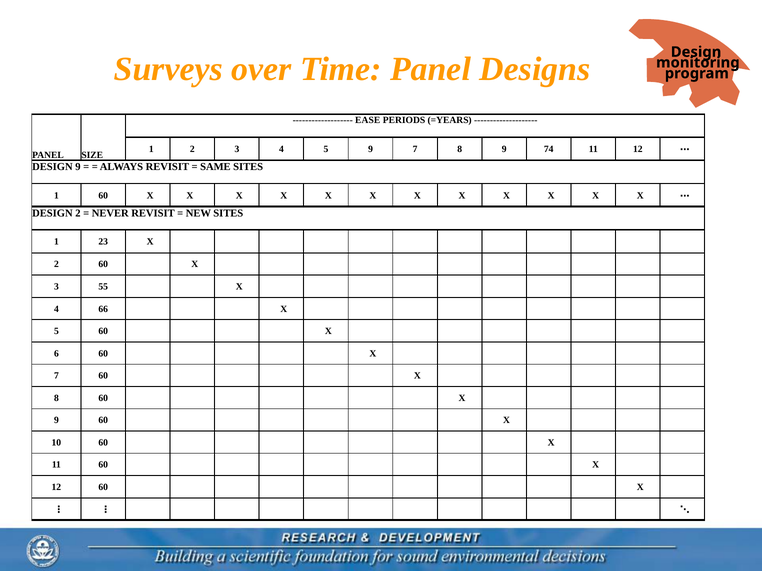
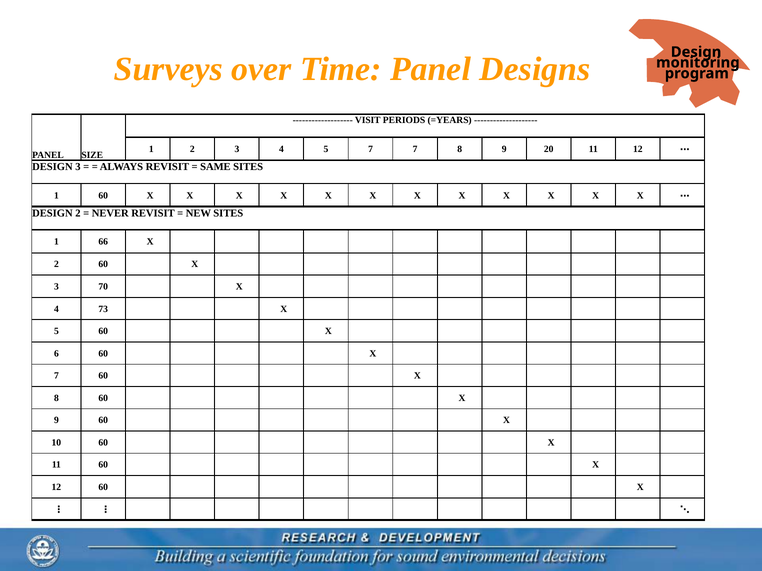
EASE: EASE -> VISIT (368, 120)
5 9: 9 -> 7 (371, 149)
74: 74 -> 20 (549, 149)
DESIGN 9: 9 -> 3 (78, 167)
23: 23 -> 66 (103, 242)
55: 55 -> 70 (103, 287)
66: 66 -> 73 (103, 309)
